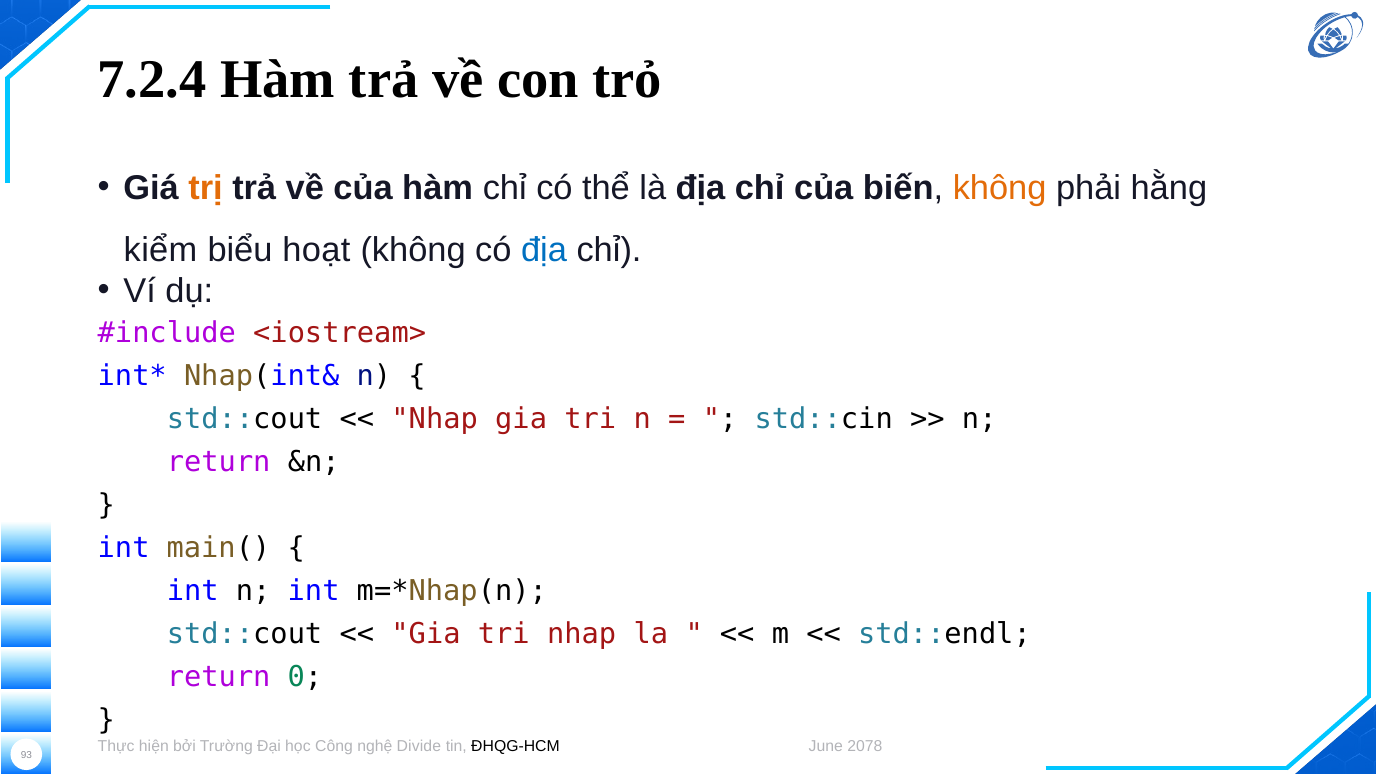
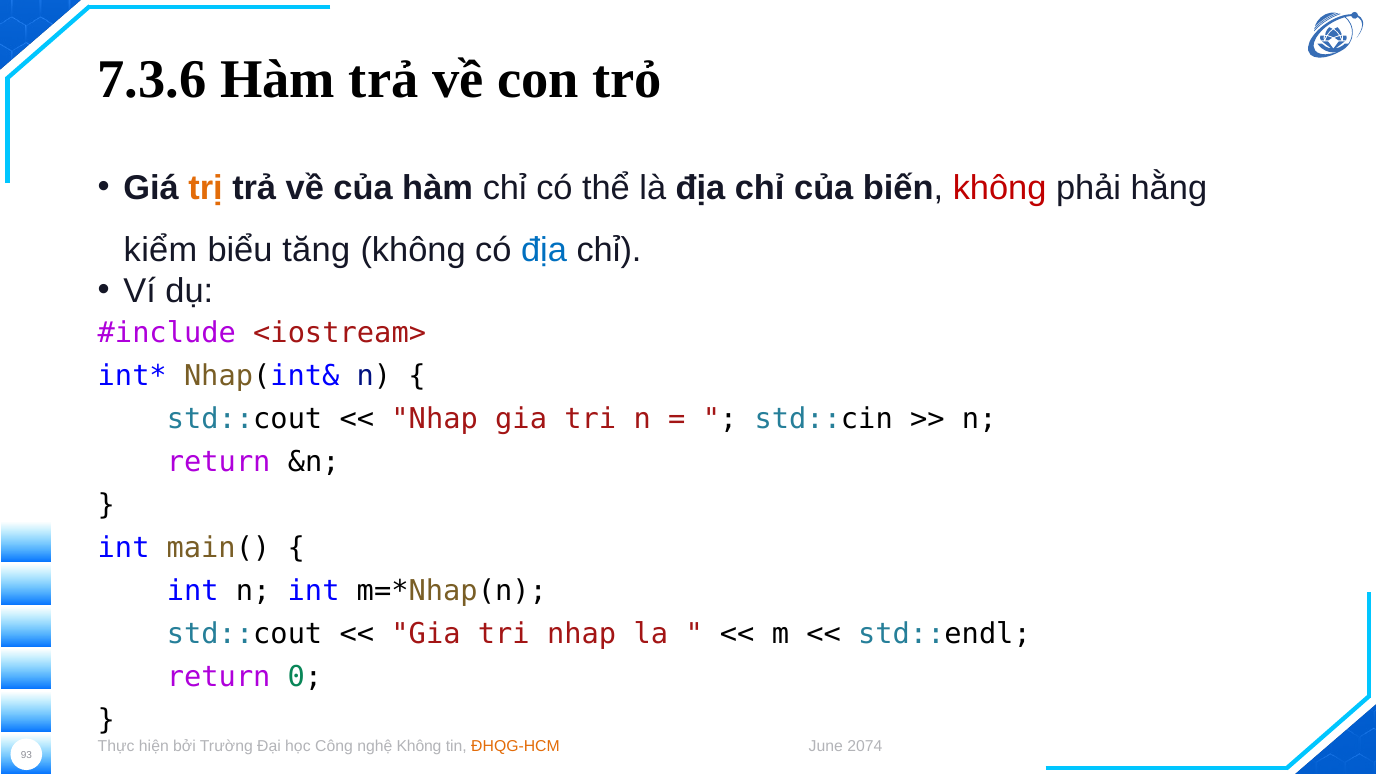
7.2.4: 7.2.4 -> 7.3.6 (152, 80)
không colour: orange -> red (1000, 188)
hoạt: hoạt -> tăng (316, 250)
nghệ Divide: Divide -> Không (419, 747)
ĐHQG-HCM colour: black -> orange (516, 747)
2078: 2078 -> 2074 (865, 747)
